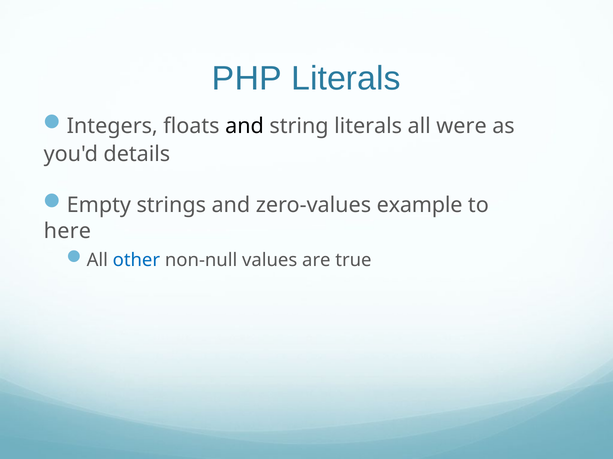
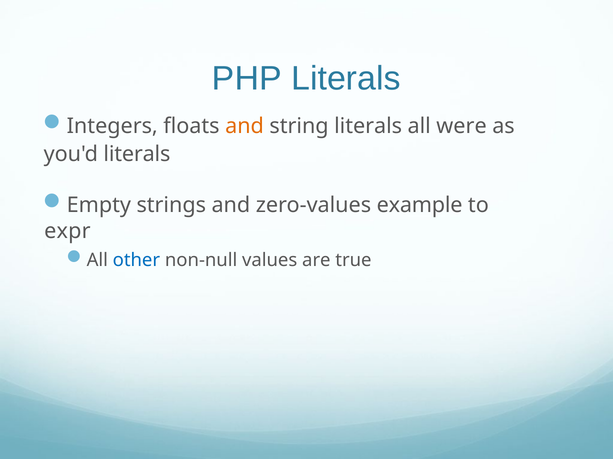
and colour: black -> orange (245, 126)
you'd details: details -> literals (137, 154)
here: here -> expr (67, 231)
